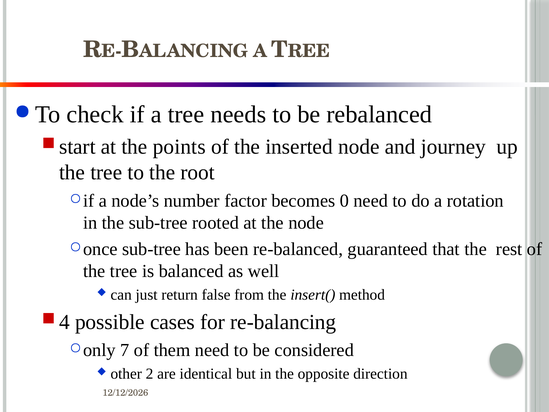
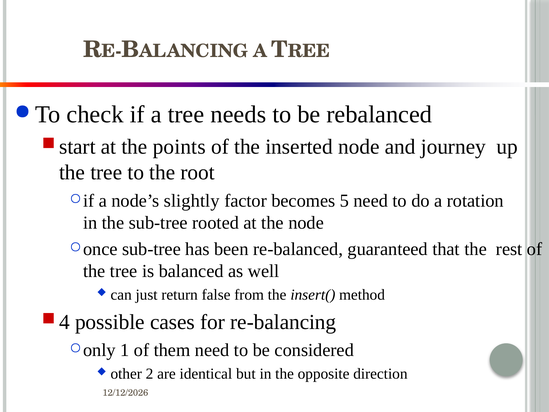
number: number -> slightly (192, 201)
0: 0 -> 5 (344, 201)
7: 7 -> 1 (125, 350)
